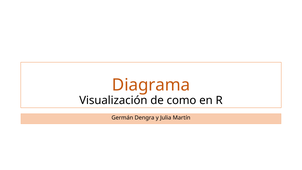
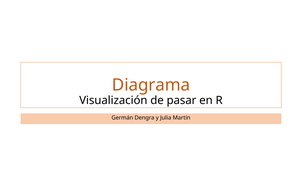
como: como -> pasar (181, 100)
